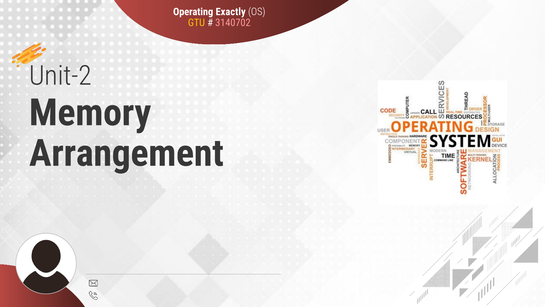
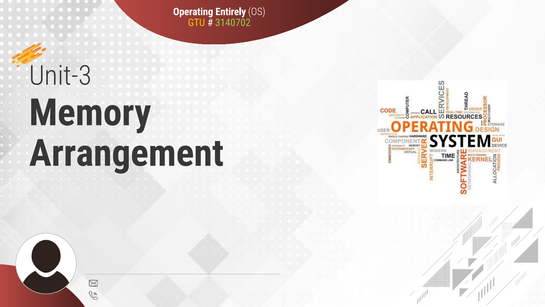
Exactly: Exactly -> Entirely (231, 12)
3140702 colour: pink -> light green (233, 23)
Unit-2: Unit-2 -> Unit-3 (60, 76)
